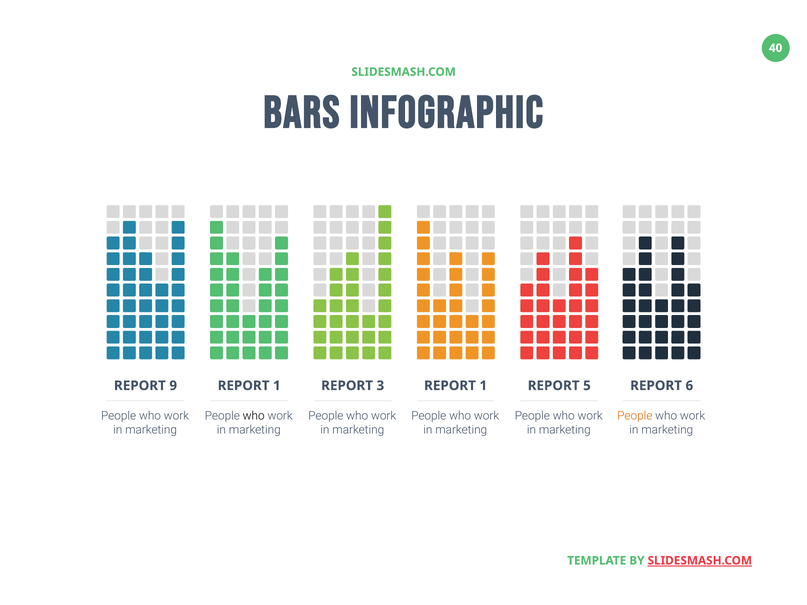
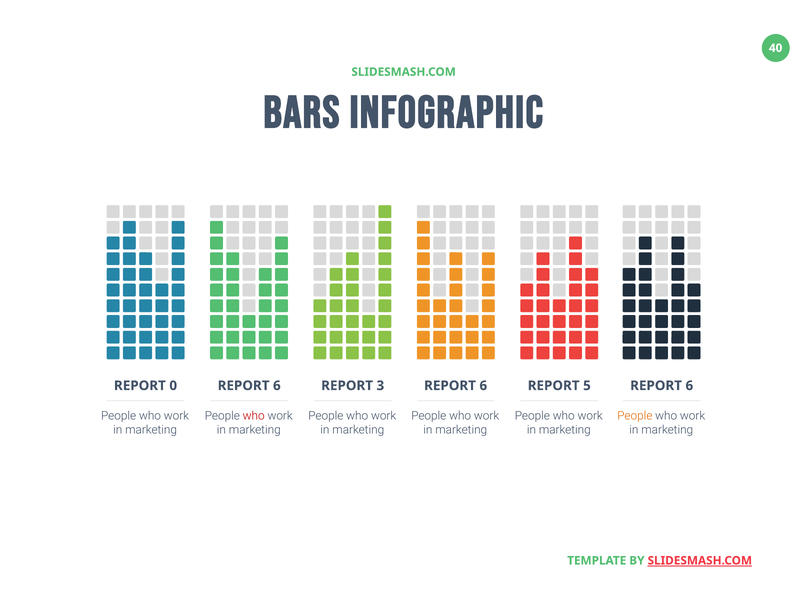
9: 9 -> 0 (173, 386)
1: 1 -> 6 (277, 386)
1: 1 -> 6 (483, 386)
who colour: black -> red (254, 416)
